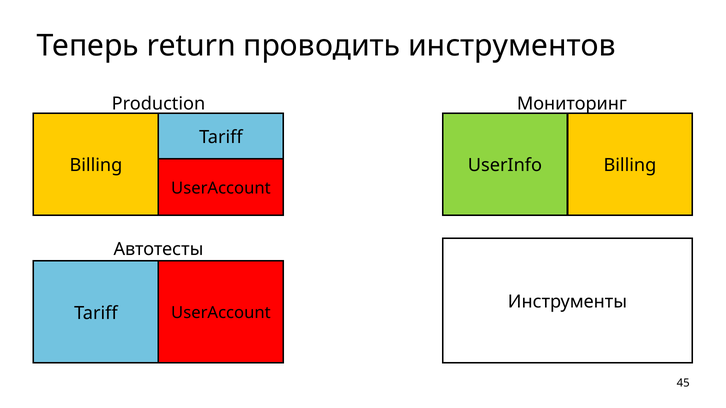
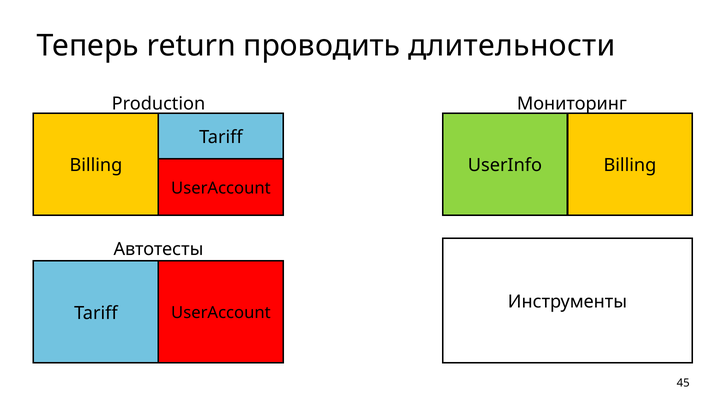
инструментов: инструментов -> длительности (512, 46)
